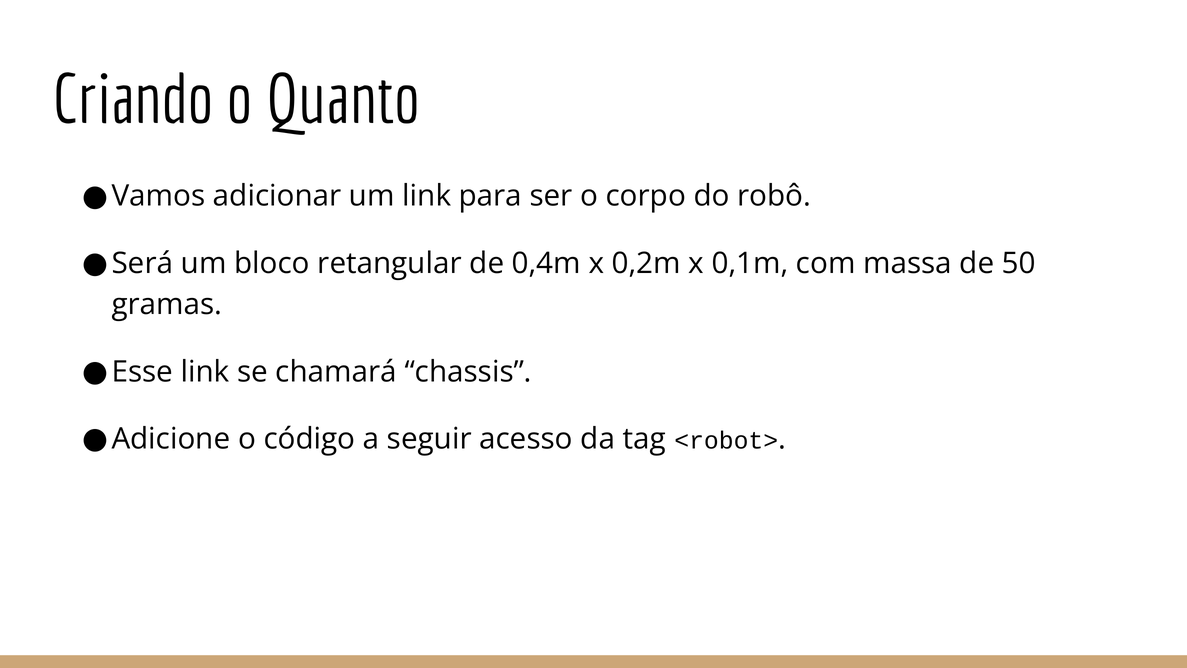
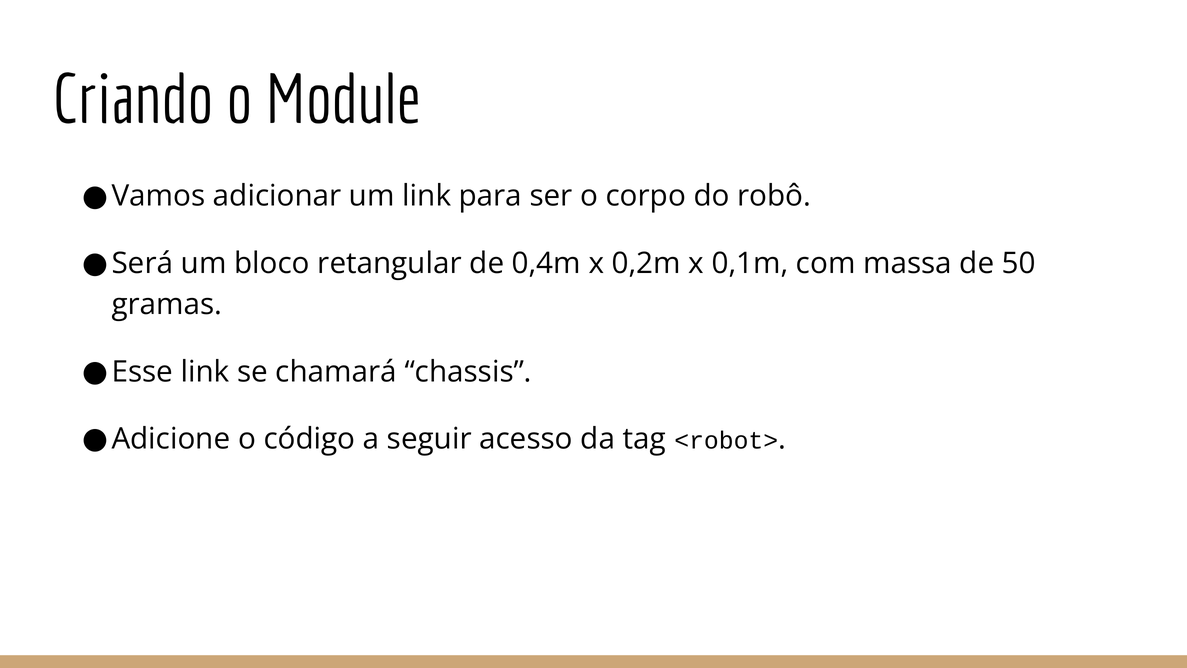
Quanto: Quanto -> Module (343, 100)
